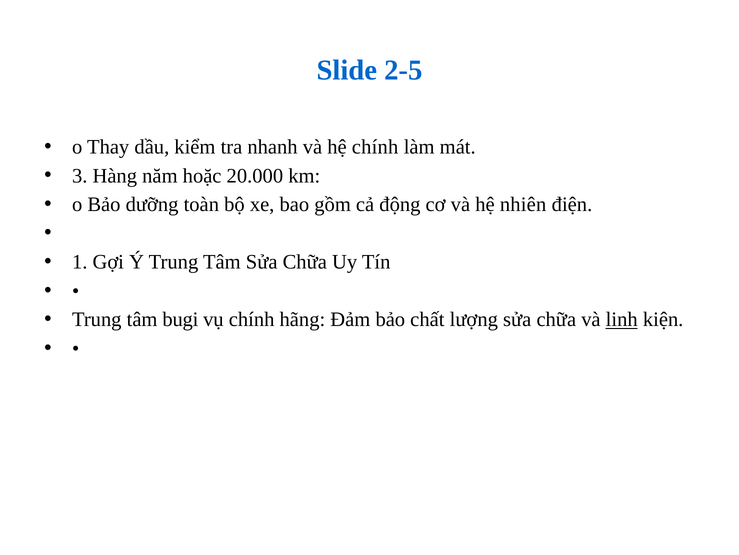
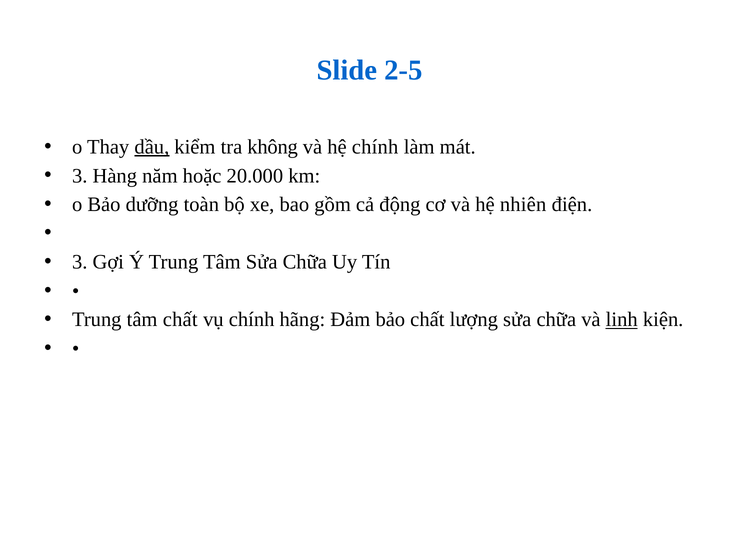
dầu underline: none -> present (152, 147)
nhanh: nhanh -> không (273, 147)
1: 1 -> 3 (80, 262)
tâm bugi: bugi -> chất (180, 319)
